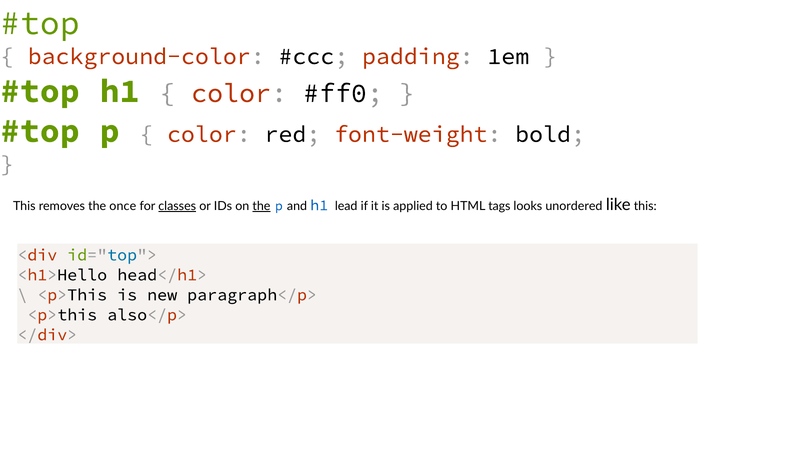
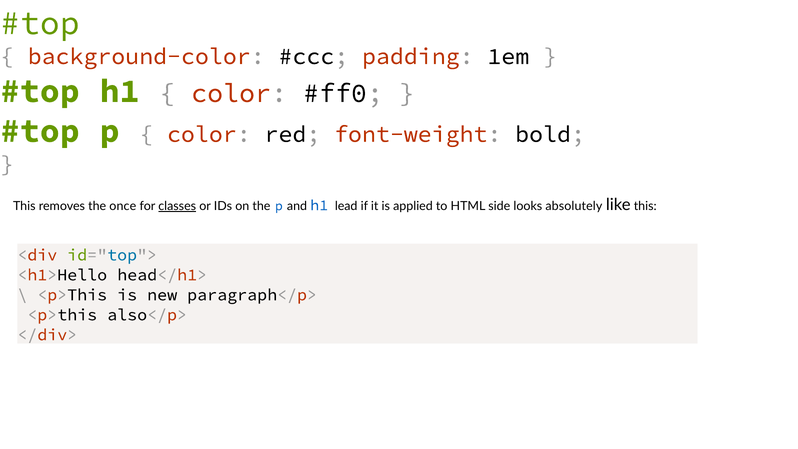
the underline: present -> none (261, 206)
tags: tags -> side (499, 206)
unordered: unordered -> absolutely (574, 206)
